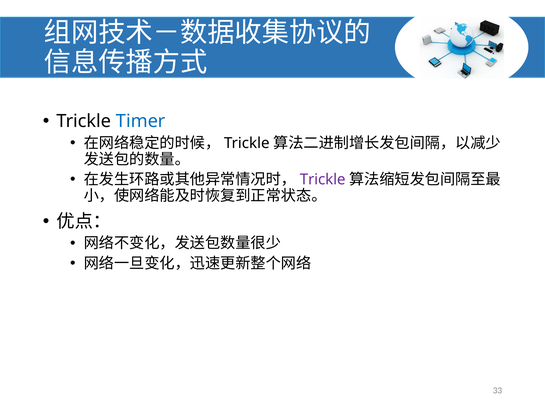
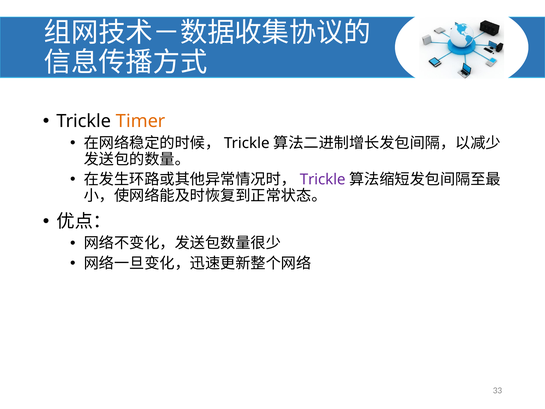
Timer colour: blue -> orange (141, 121)
